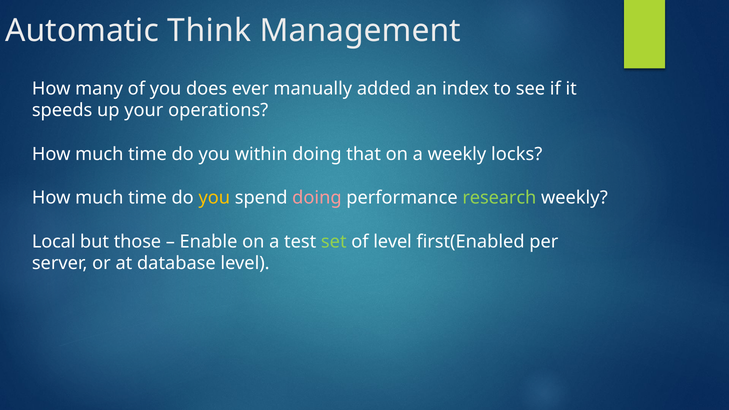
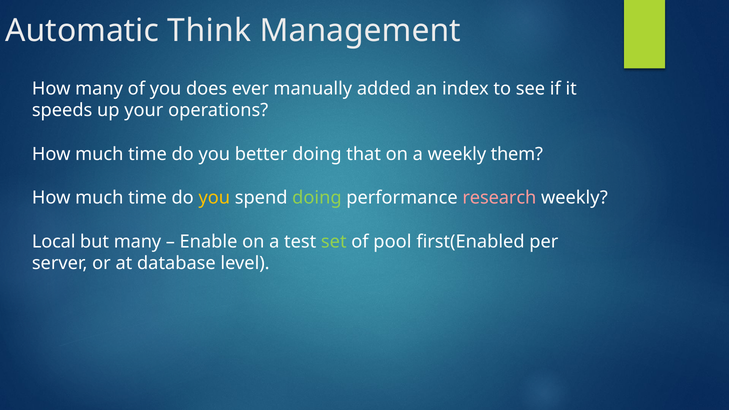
within: within -> better (261, 154)
locks: locks -> them (517, 154)
doing colour: pink -> light green (317, 198)
research colour: light green -> pink (499, 198)
but those: those -> many (137, 242)
of level: level -> pool (392, 242)
